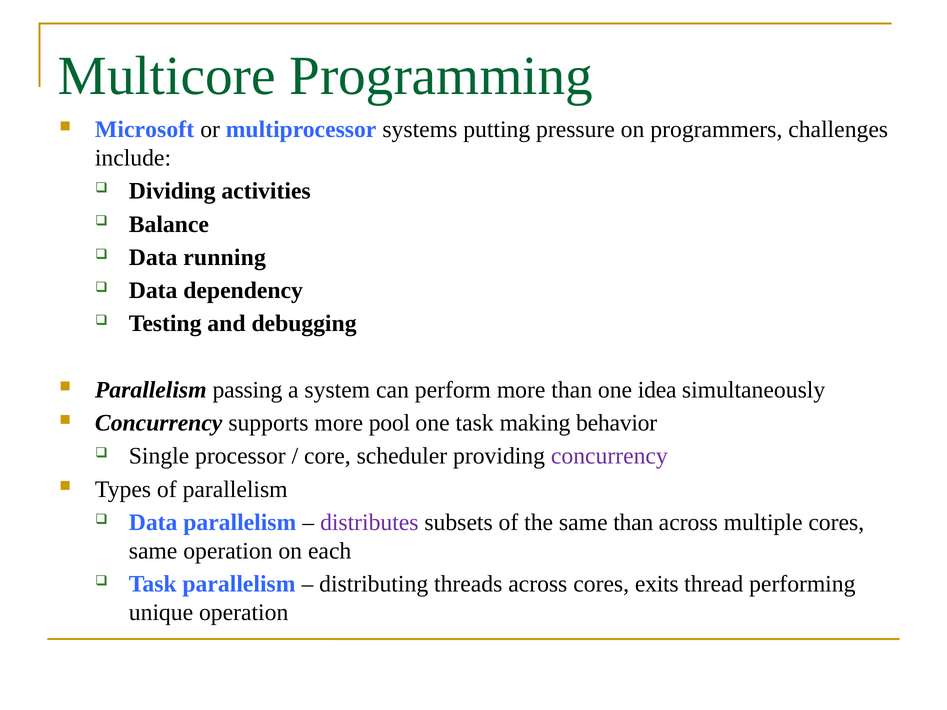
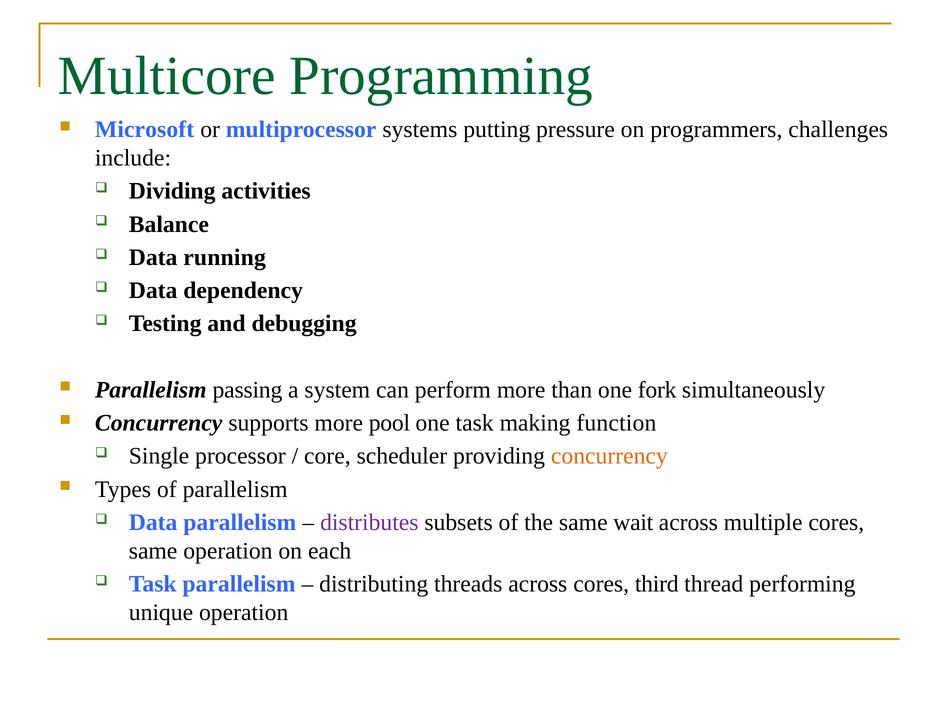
idea: idea -> fork (657, 390)
behavior: behavior -> function (616, 423)
concurrency colour: purple -> orange (609, 456)
same than: than -> wait (633, 523)
exits: exits -> third (657, 584)
